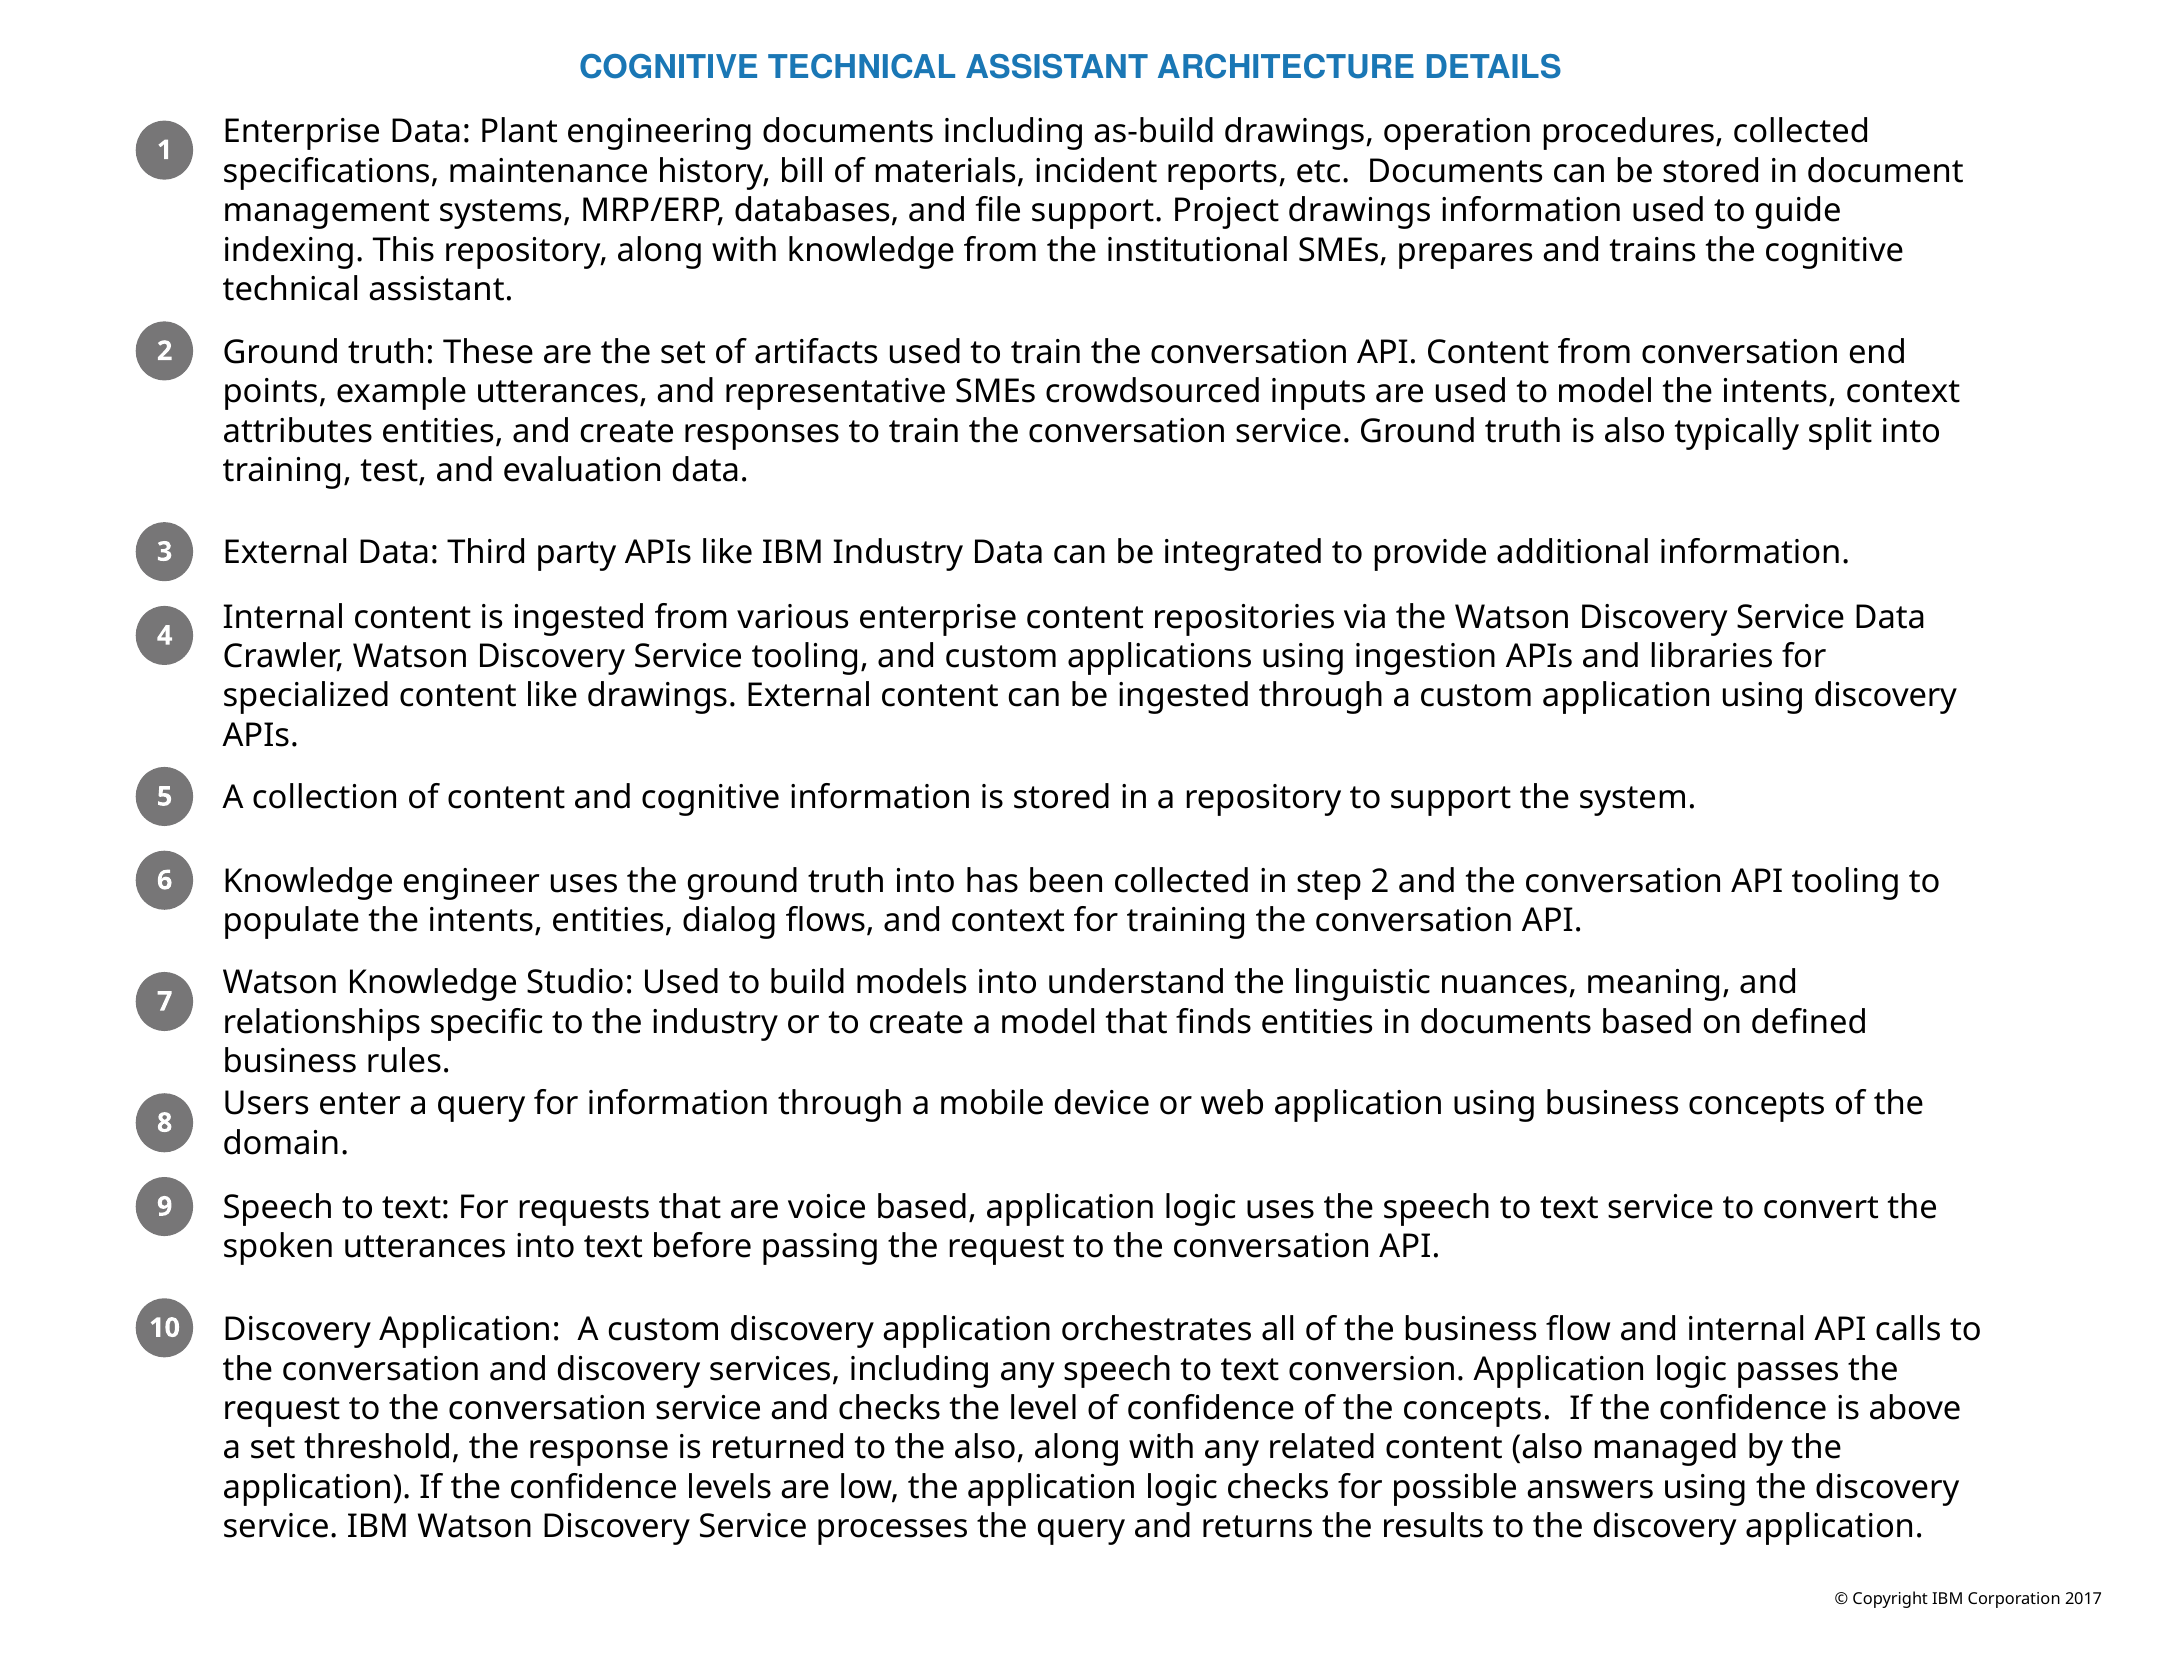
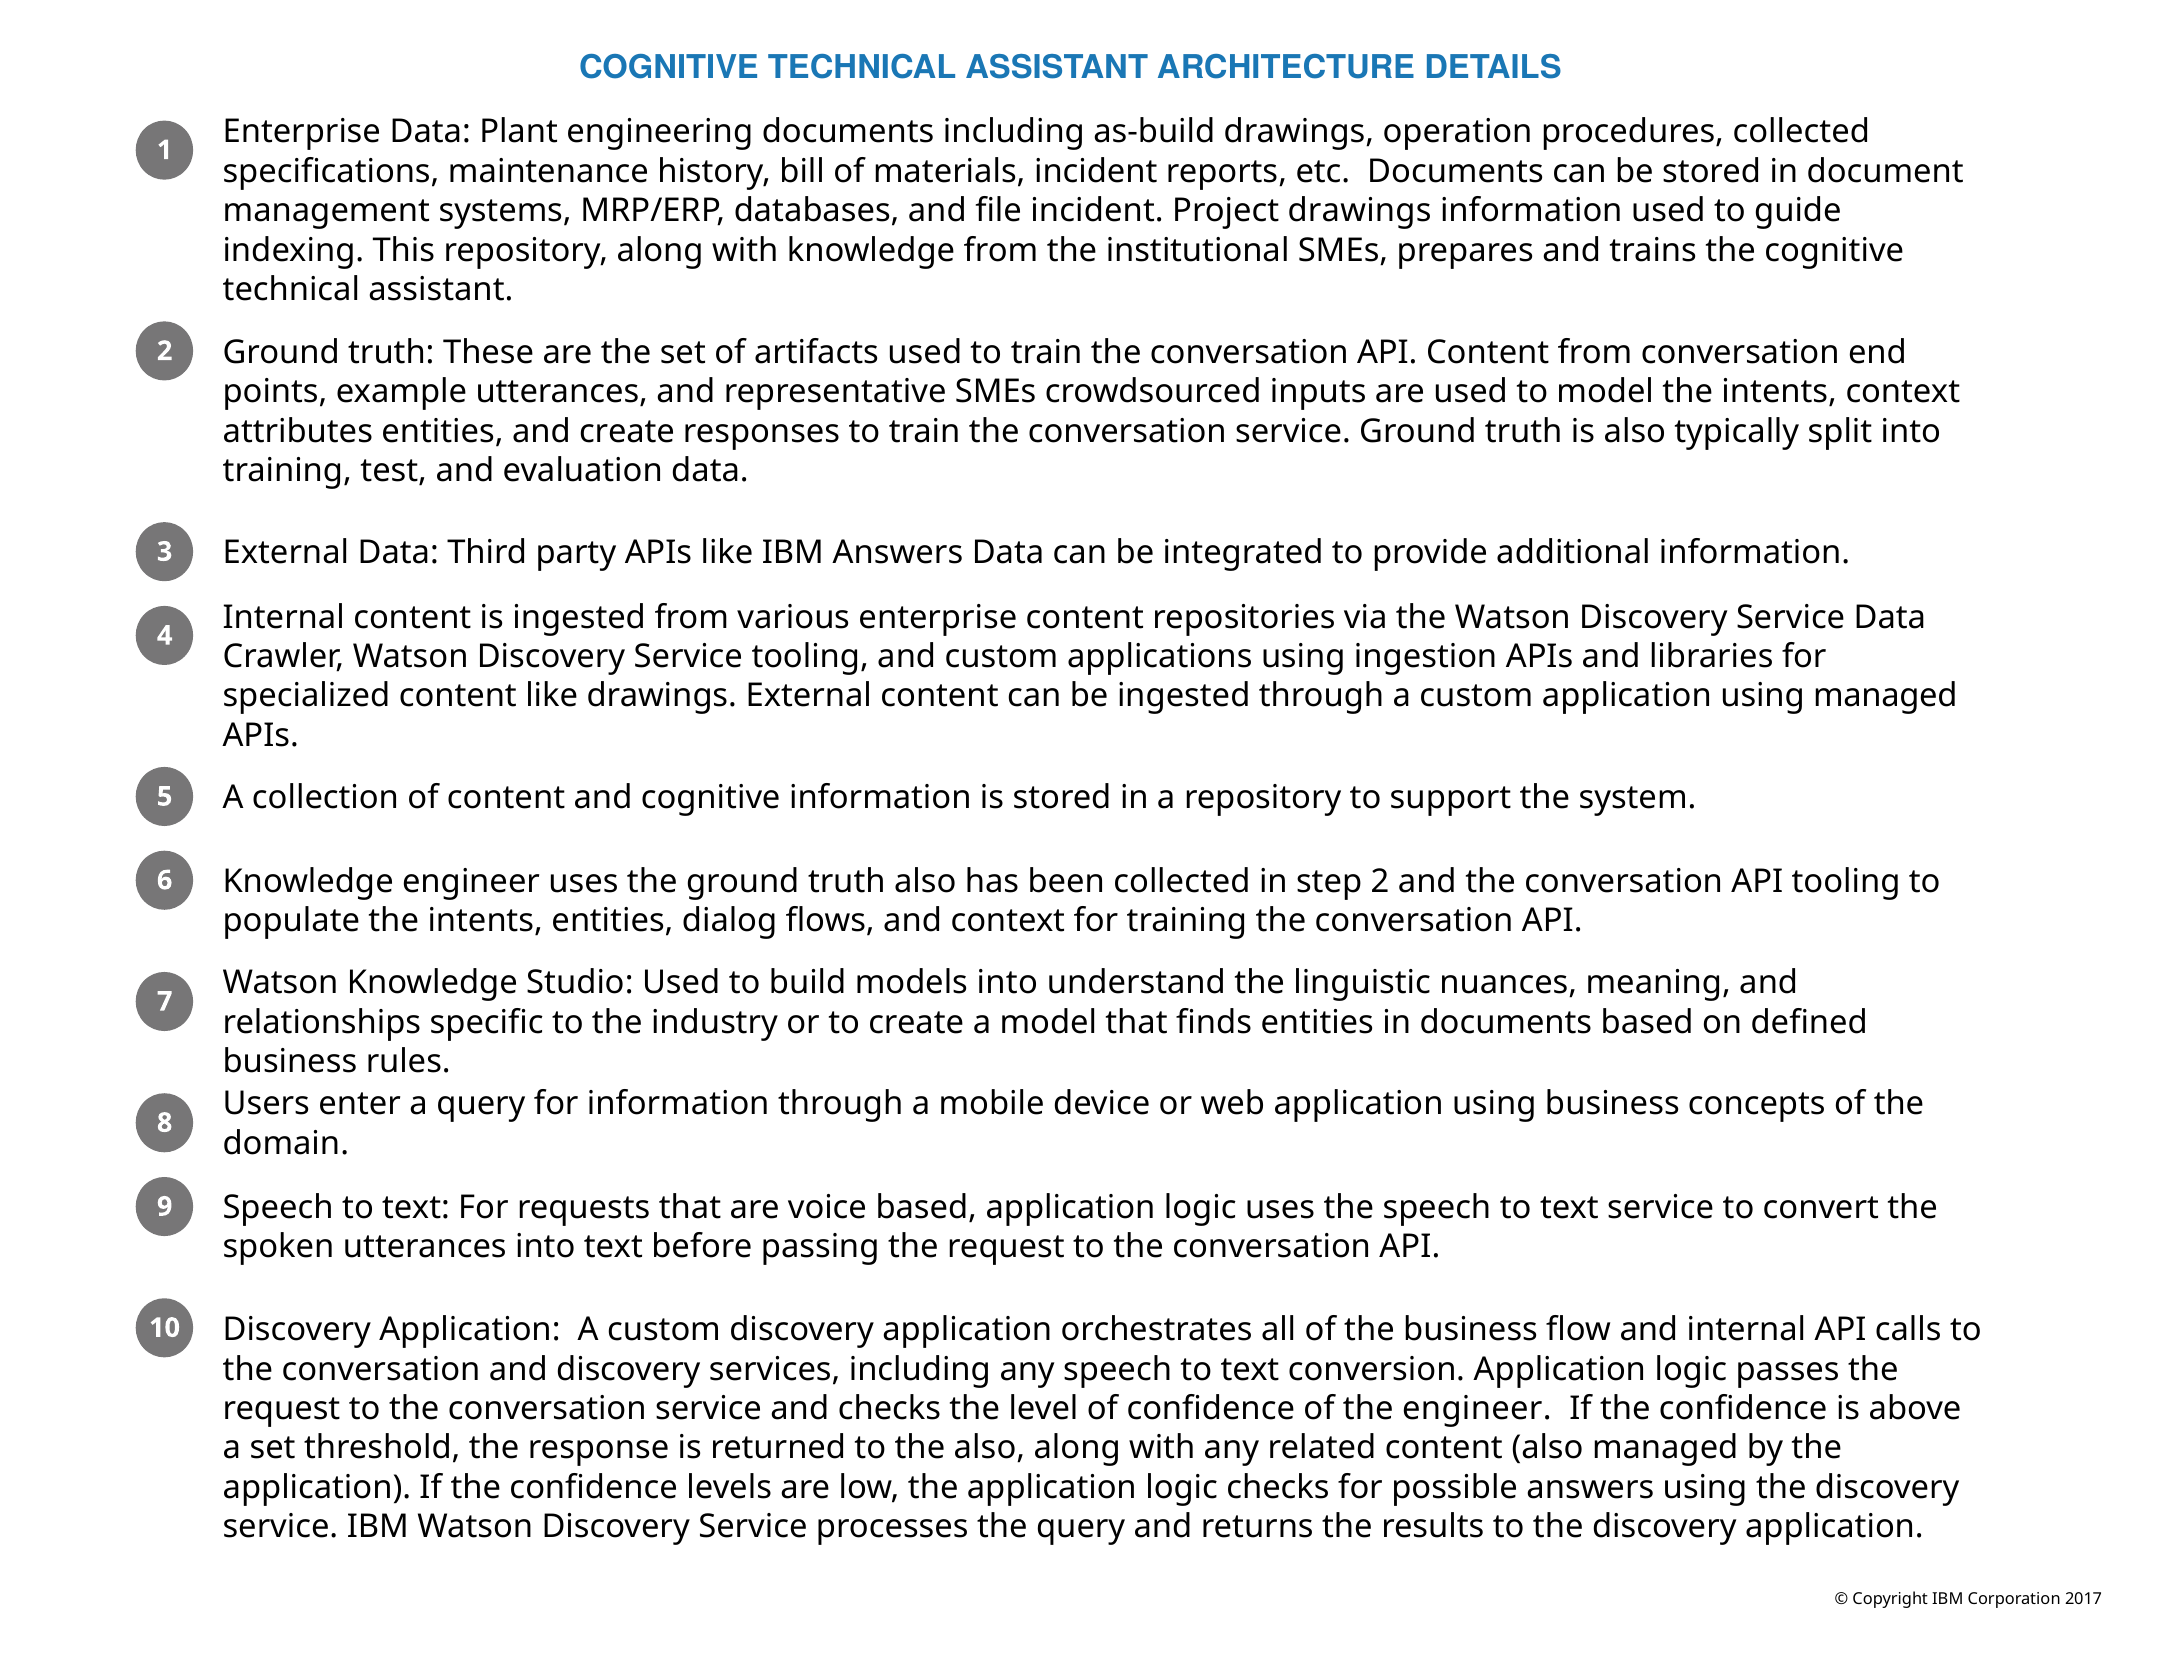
file support: support -> incident (1097, 211)
IBM Industry: Industry -> Answers (898, 552)
using discovery: discovery -> managed (1885, 696)
truth into: into -> also (925, 881)
the concepts: concepts -> engineer (1477, 1408)
